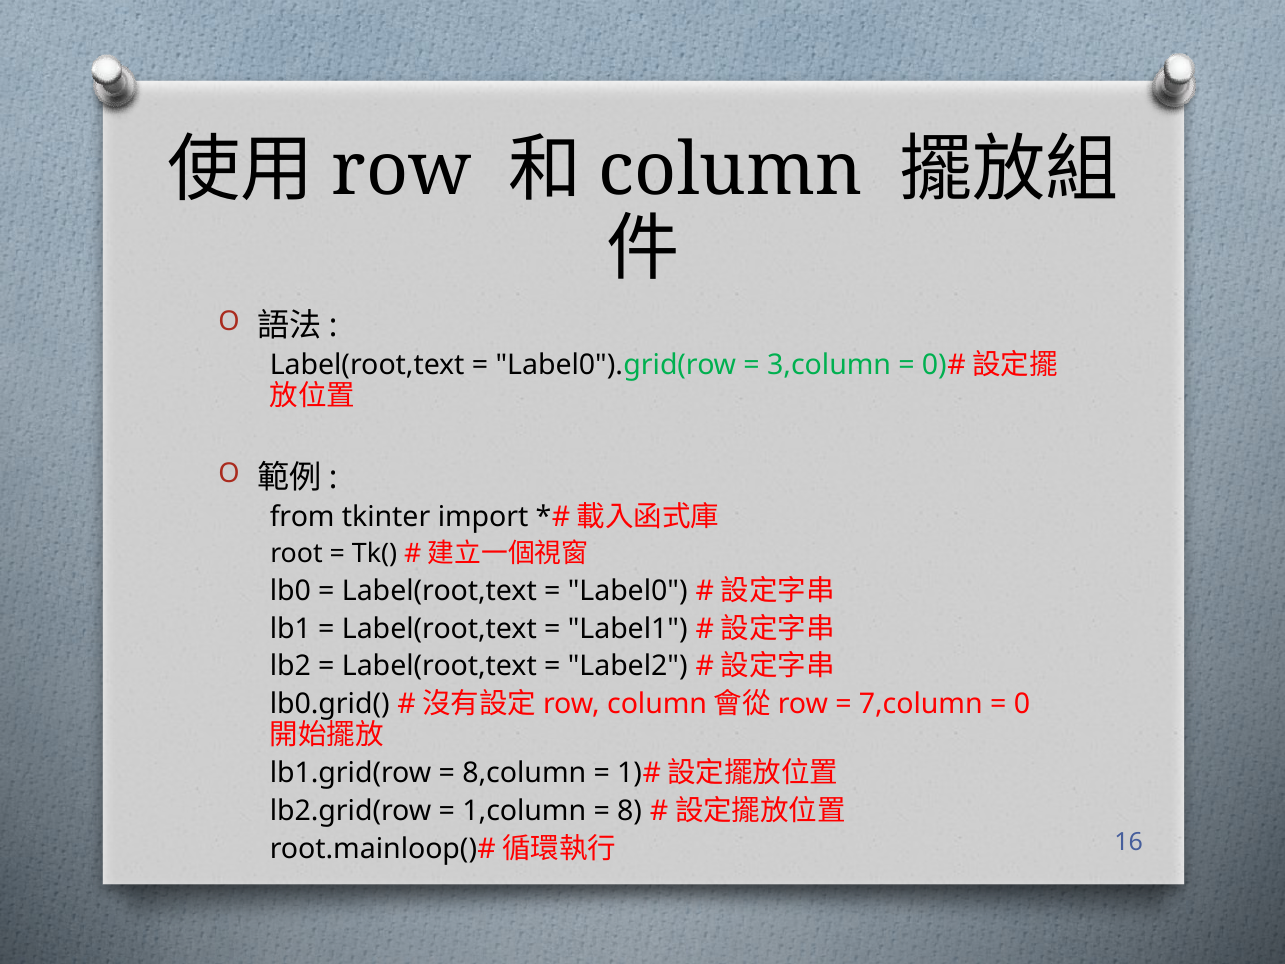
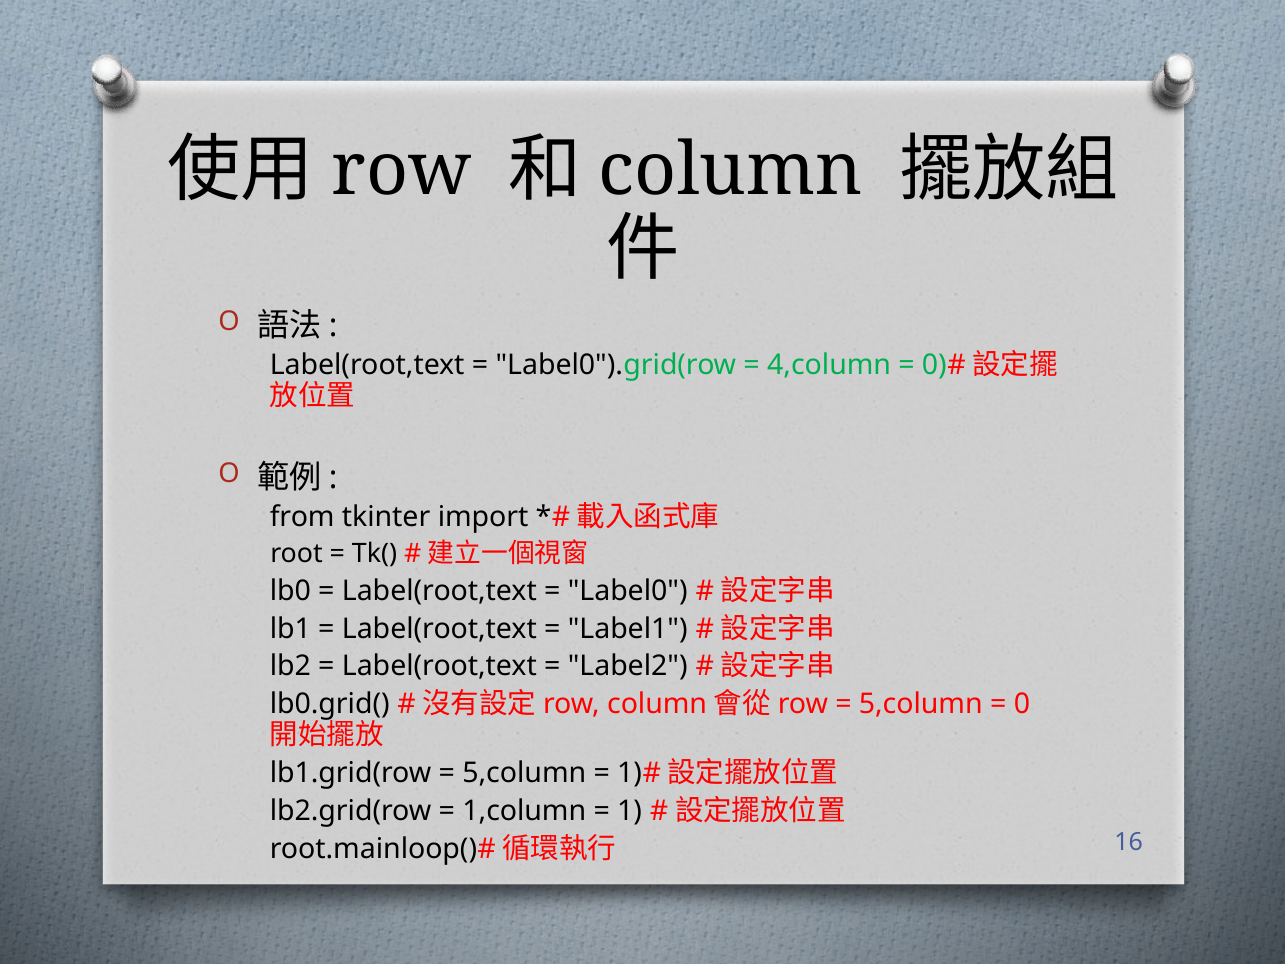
3,column: 3,column -> 4,column (829, 365)
7,column: 7,column -> 5,column (921, 704)
8,column: 8,column -> 5,column (524, 773)
8: 8 -> 1 (630, 811)
